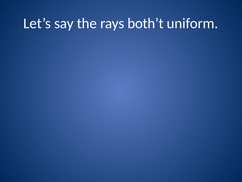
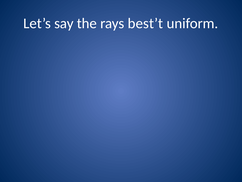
both’t: both’t -> best’t (145, 23)
